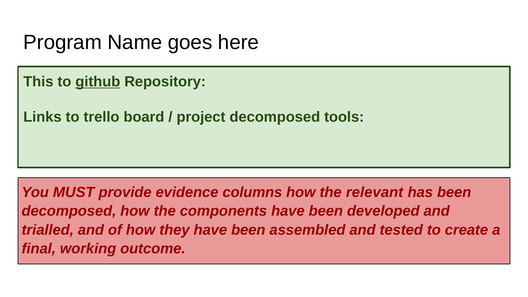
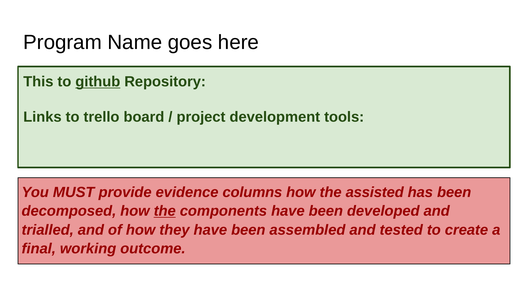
project decomposed: decomposed -> development (275, 117)
relevant: relevant -> assisted (375, 192)
the underline: none -> present (165, 211)
